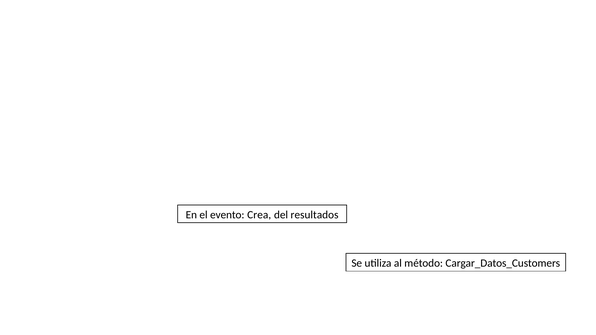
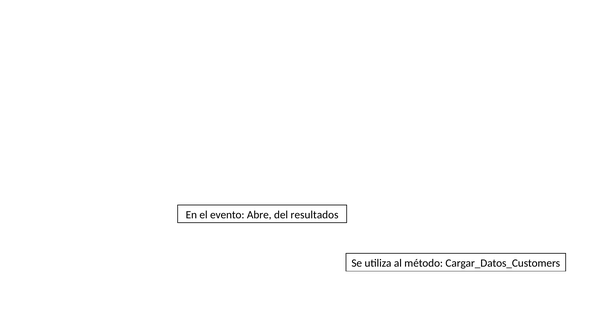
Crea: Crea -> Abre (259, 215)
